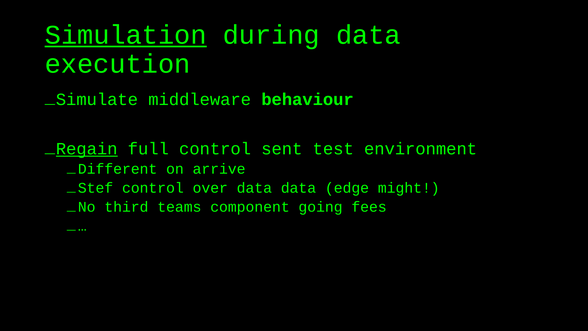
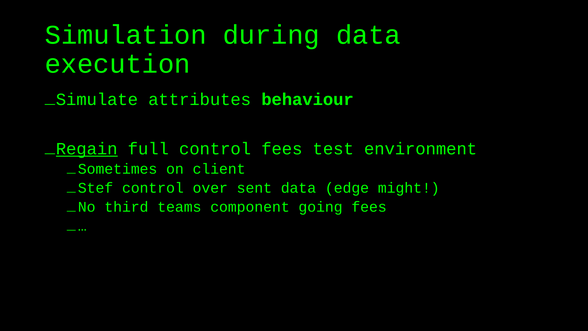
Simulation underline: present -> none (126, 35)
middleware: middleware -> attributes (200, 99)
control sent: sent -> fees (282, 149)
Different: Different -> Sometimes (118, 169)
arrive: arrive -> client (219, 169)
over data: data -> sent (254, 188)
